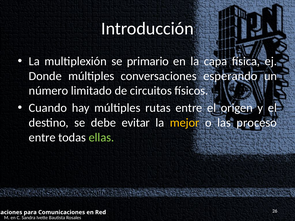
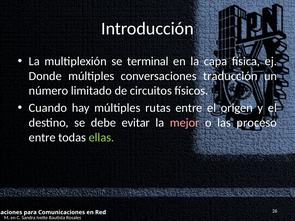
primario: primario -> terminal (148, 61)
esperando: esperando -> traducción (230, 76)
mejor colour: yellow -> pink (185, 123)
